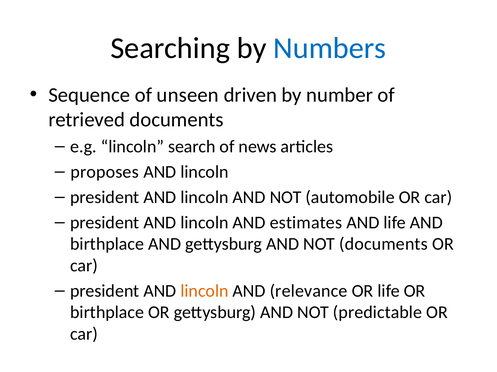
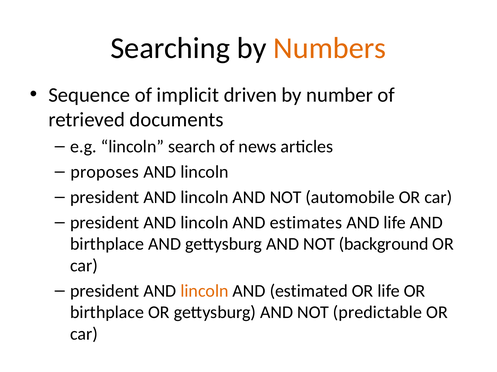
Numbers colour: blue -> orange (330, 48)
unseen: unseen -> implicit (188, 95)
NOT documents: documents -> background (384, 244)
relevance: relevance -> estimated (309, 291)
